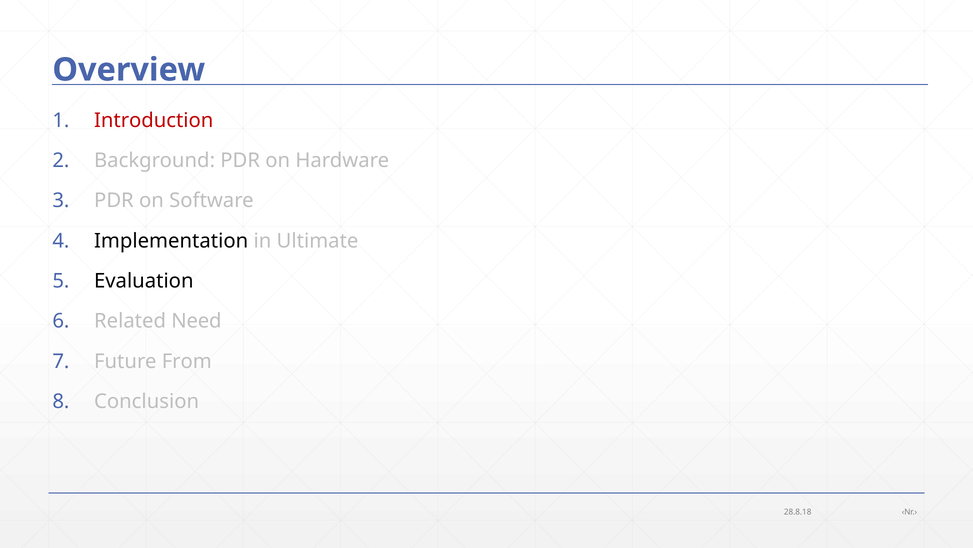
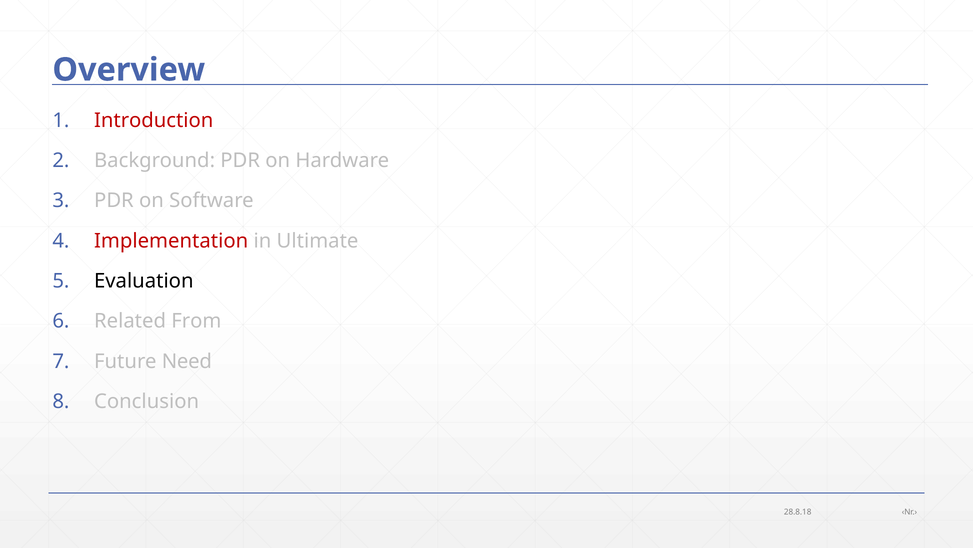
Implementation colour: black -> red (171, 241)
Need: Need -> From (196, 321)
From: From -> Need (187, 361)
